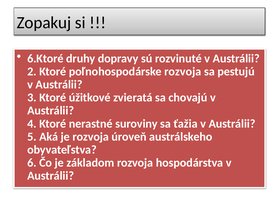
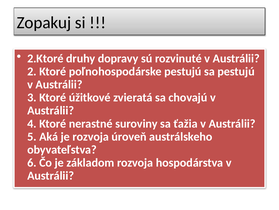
6.Ktoré: 6.Ktoré -> 2.Ktoré (45, 58)
poľnohospodárske rozvoja: rozvoja -> pestujú (183, 71)
